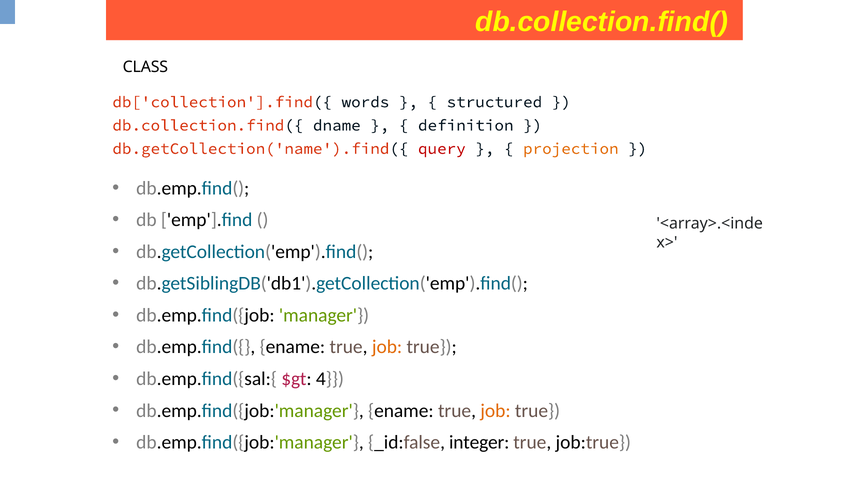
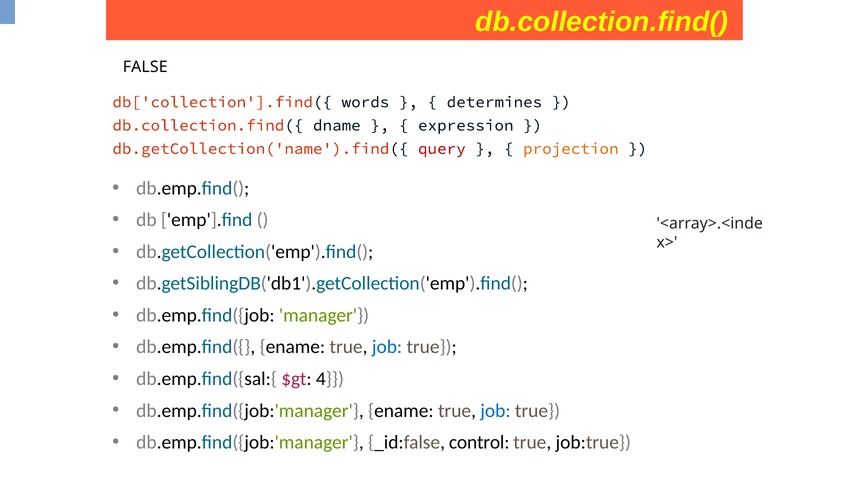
CLASS: CLASS -> FALSE (145, 67)
structured: structured -> determines (494, 102)
definition: definition -> expression (466, 125)
job colour: orange -> blue (387, 347)
job colour: orange -> blue (495, 411)
integer: integer -> control (479, 443)
